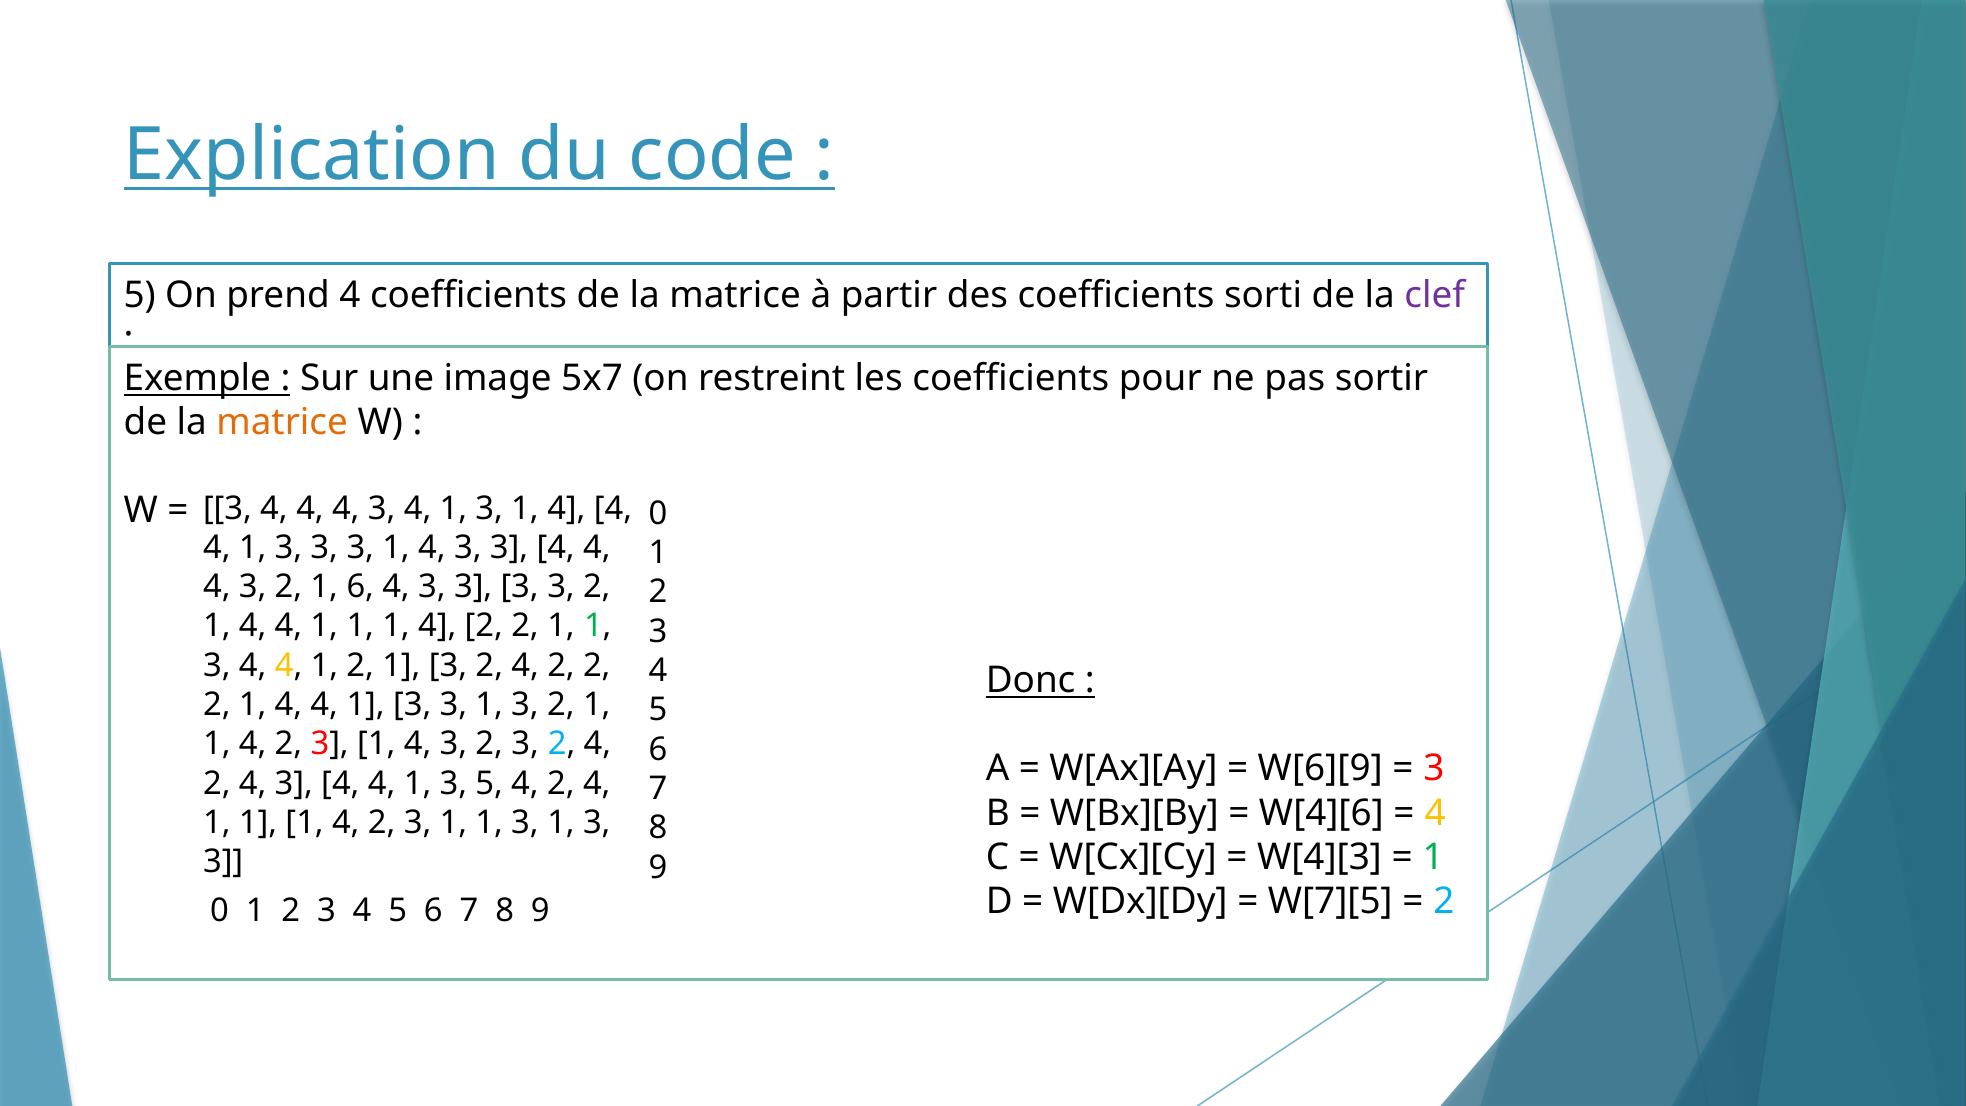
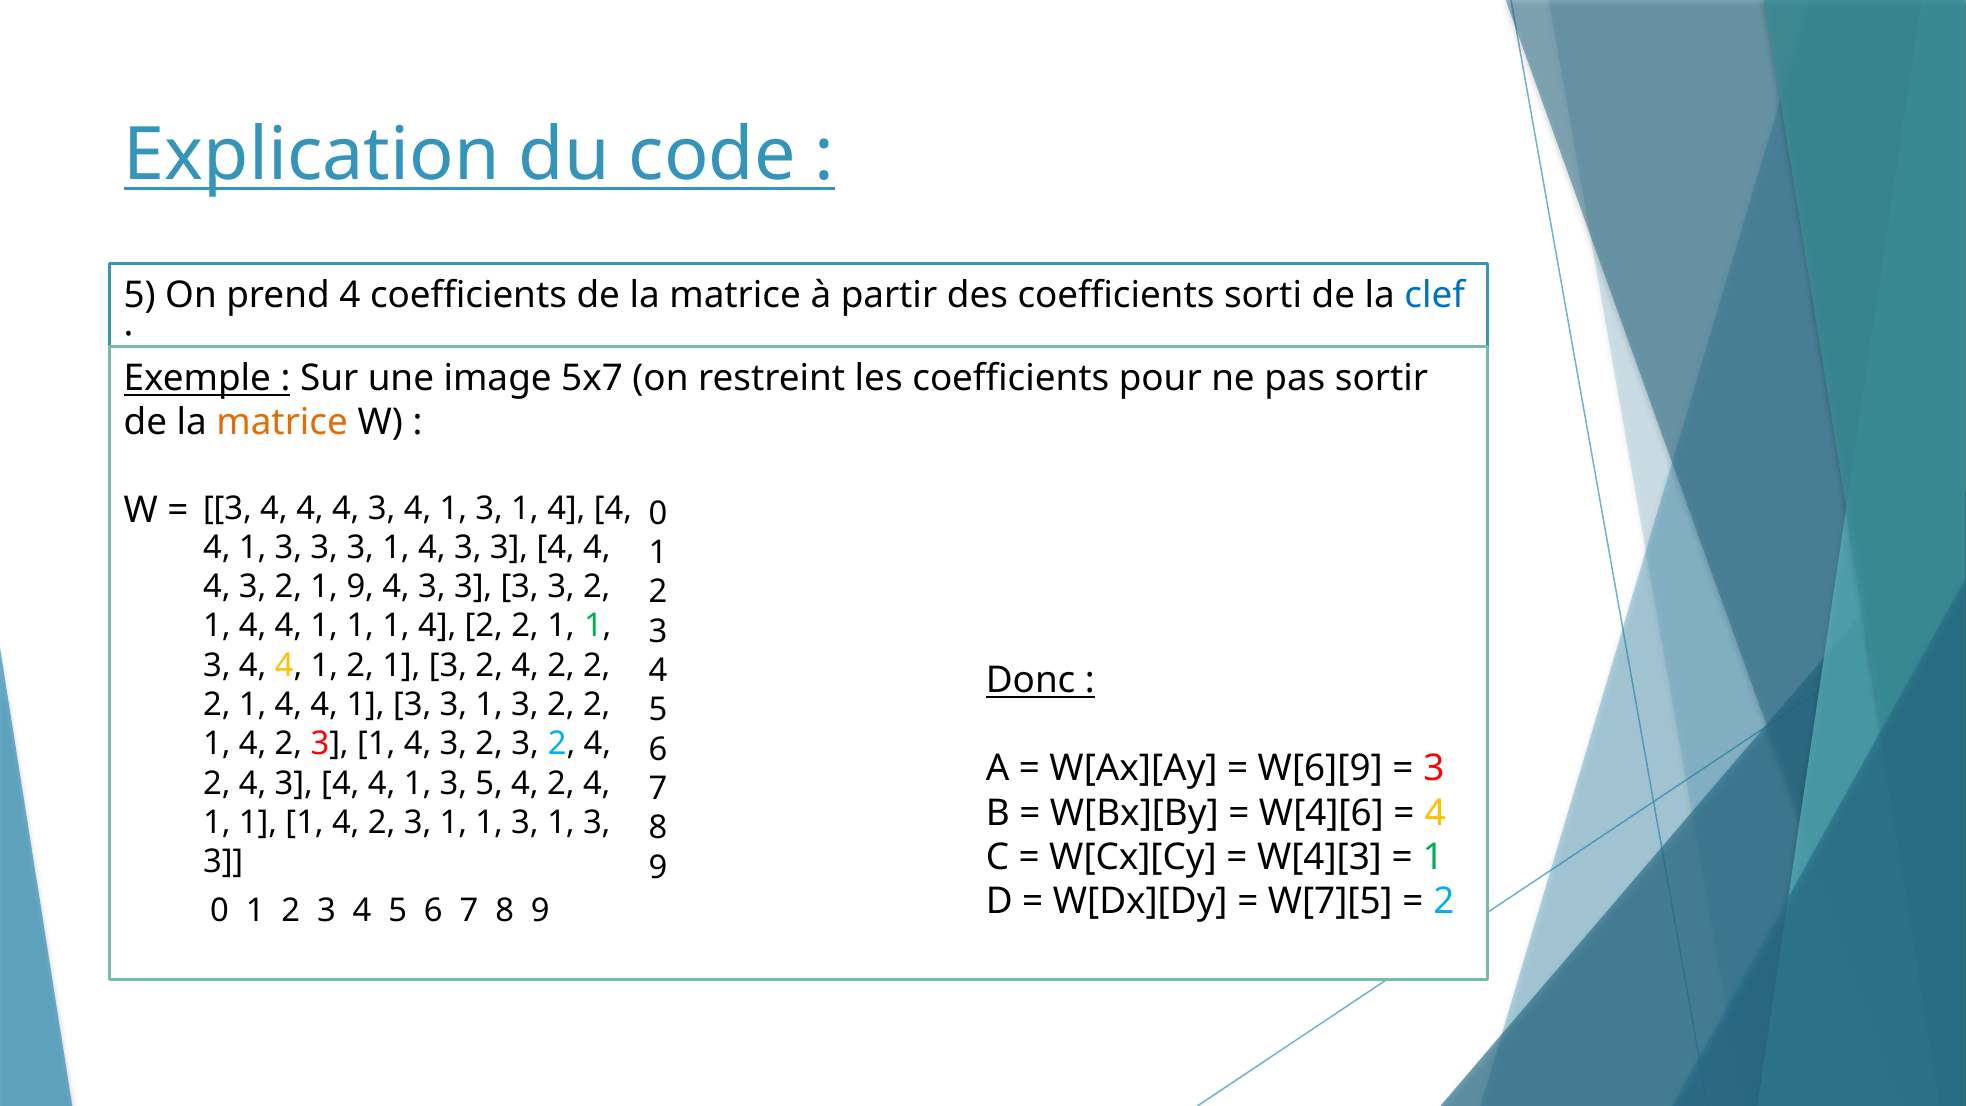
clef colour: purple -> blue (1435, 295)
1 6: 6 -> 9 (360, 587)
1 3 2 1: 1 -> 2 (597, 705)
